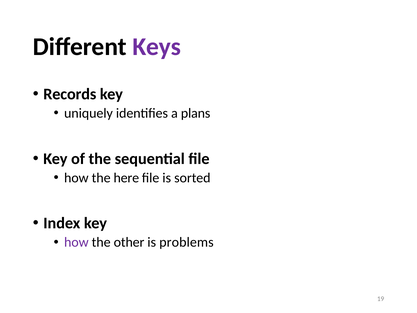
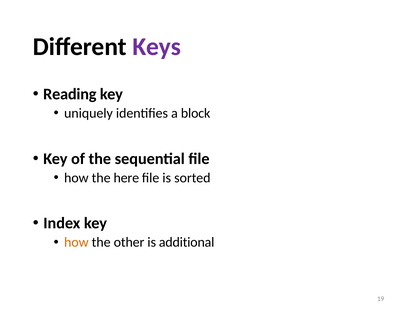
Records: Records -> Reading (70, 94)
plans: plans -> block (196, 113)
how colour: purple -> orange (76, 242)
problems: problems -> additional (187, 242)
